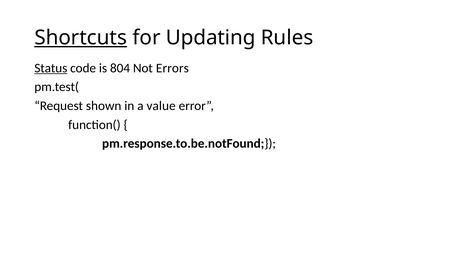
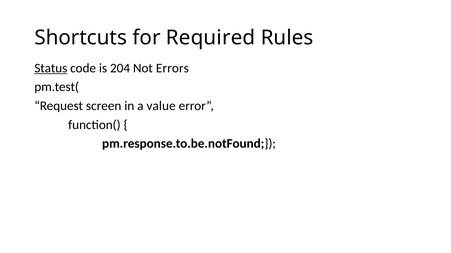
Shortcuts underline: present -> none (81, 38)
Updating: Updating -> Required (211, 38)
804: 804 -> 204 (120, 68)
shown: shown -> screen (104, 106)
